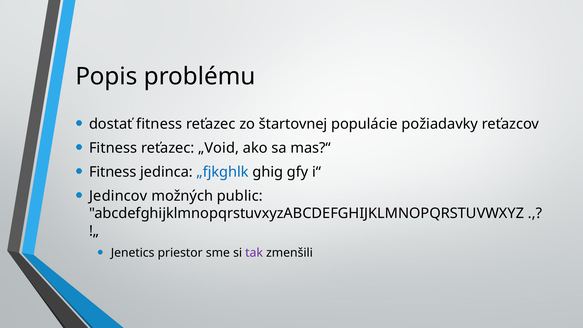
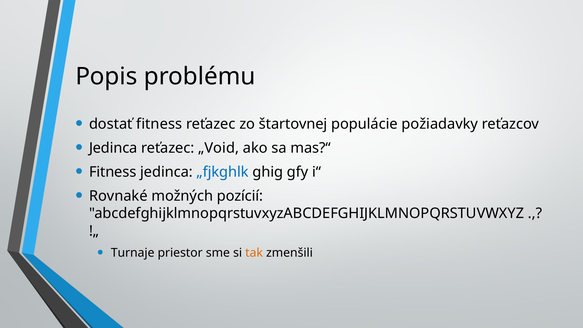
Fitness: Fitness -> Jedinca (113, 148)
Jedincov: Jedincov -> Rovnaké (118, 196)
public: public -> pozícií (240, 196)
Jenetics: Jenetics -> Turnaje (133, 253)
tak colour: purple -> orange (254, 253)
